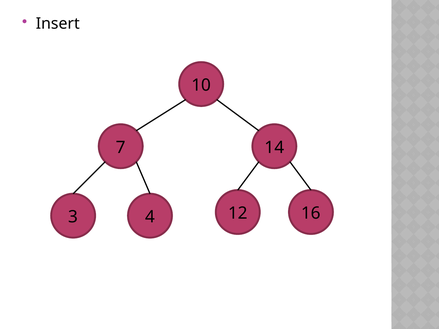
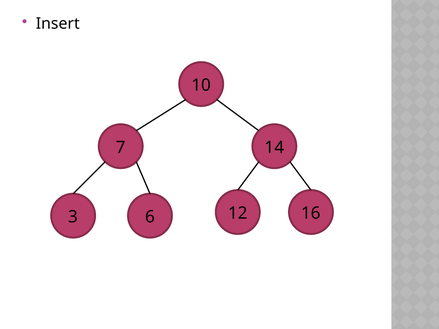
4: 4 -> 6 (150, 217)
